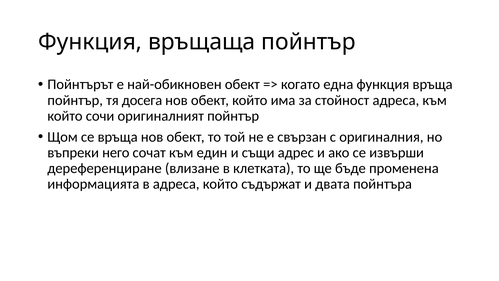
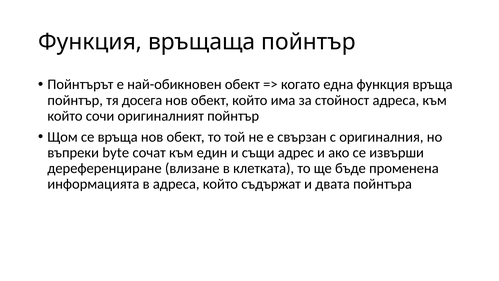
него: него -> byte (116, 152)
